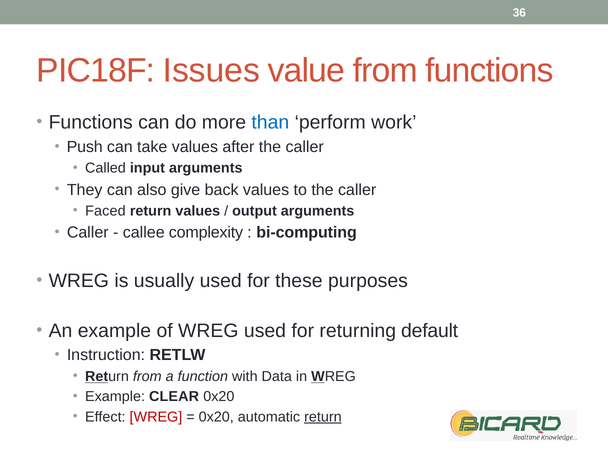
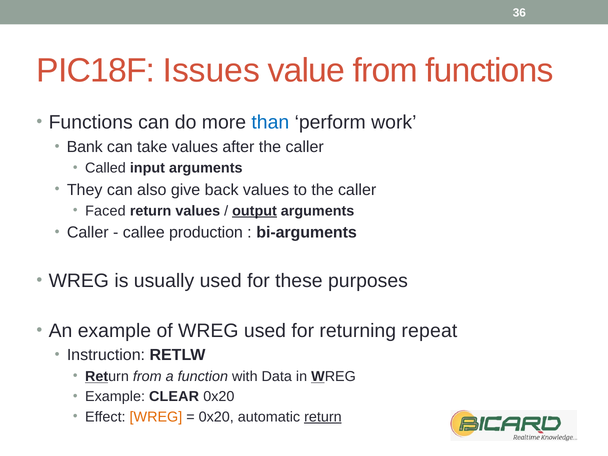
Push: Push -> Bank (85, 147)
output underline: none -> present (255, 211)
complexity: complexity -> production (206, 233)
bi-computing: bi-computing -> bi-arguments (307, 233)
default: default -> repeat (429, 331)
WREG colour: red -> orange (156, 417)
